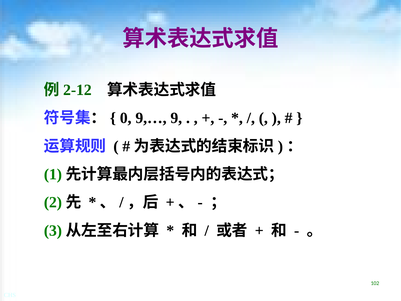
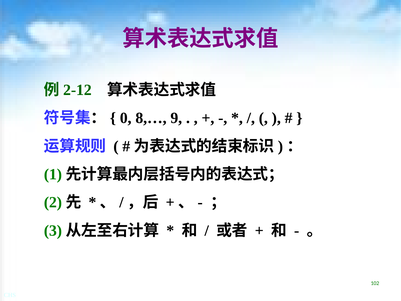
9,…: 9,… -> 8,… (151, 118)
